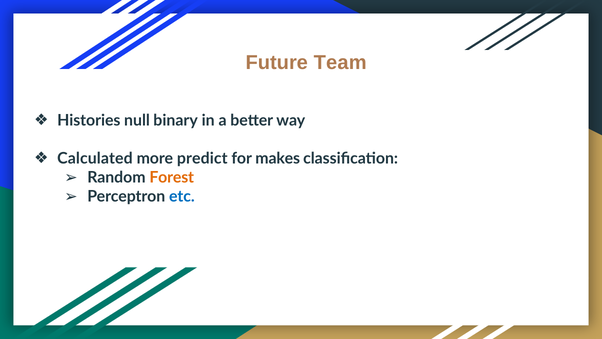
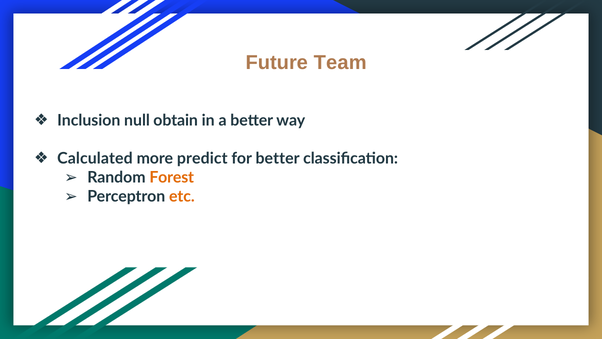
Histories: Histories -> Inclusion (89, 120)
binary: binary -> obtain (176, 120)
for makes: makes -> better (278, 158)
etc colour: blue -> orange (182, 196)
